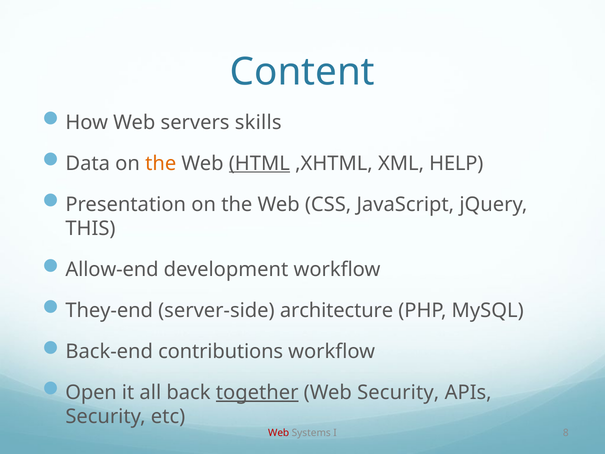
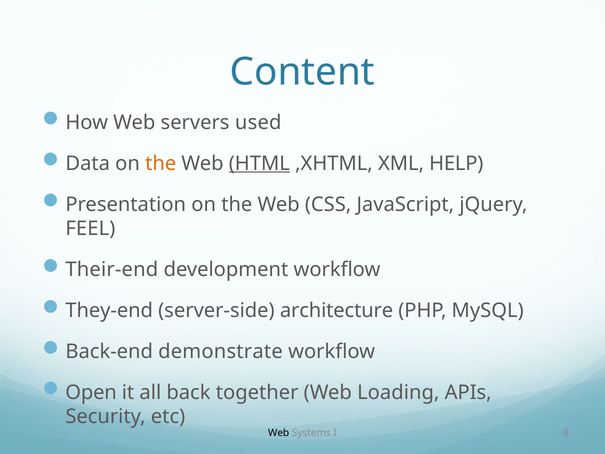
skills: skills -> used (258, 122)
THIS: THIS -> FEEL (90, 229)
Allow-end: Allow-end -> Their-end (112, 269)
contributions: contributions -> demonstrate (220, 351)
together underline: present -> none (257, 392)
Web Security: Security -> Loading (398, 392)
Web colour: red -> black (279, 433)
